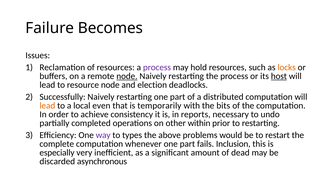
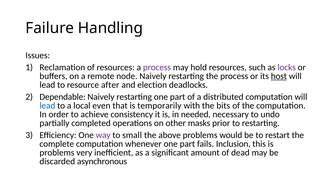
Becomes: Becomes -> Handling (111, 28)
locks colour: orange -> purple (287, 67)
node underline: present -> none (127, 76)
resource node: node -> after (110, 85)
Successfully: Successfully -> Dependable (63, 97)
lead colour: orange -> blue (47, 105)
reports: reports -> needed (196, 114)
within: within -> masks (199, 123)
types: types -> small (132, 135)
especially: especially -> problems (57, 153)
